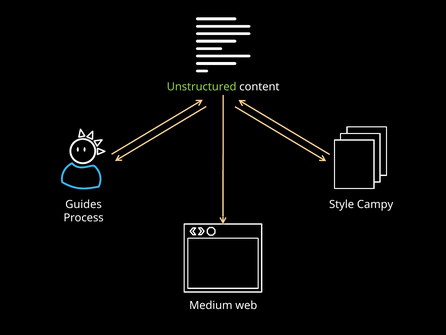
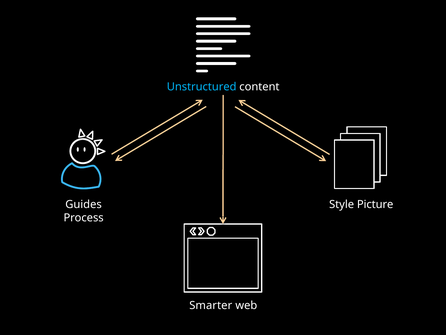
Unstructured colour: light green -> light blue (202, 87)
Campy: Campy -> Picture (375, 204)
Medium: Medium -> Smarter (211, 305)
